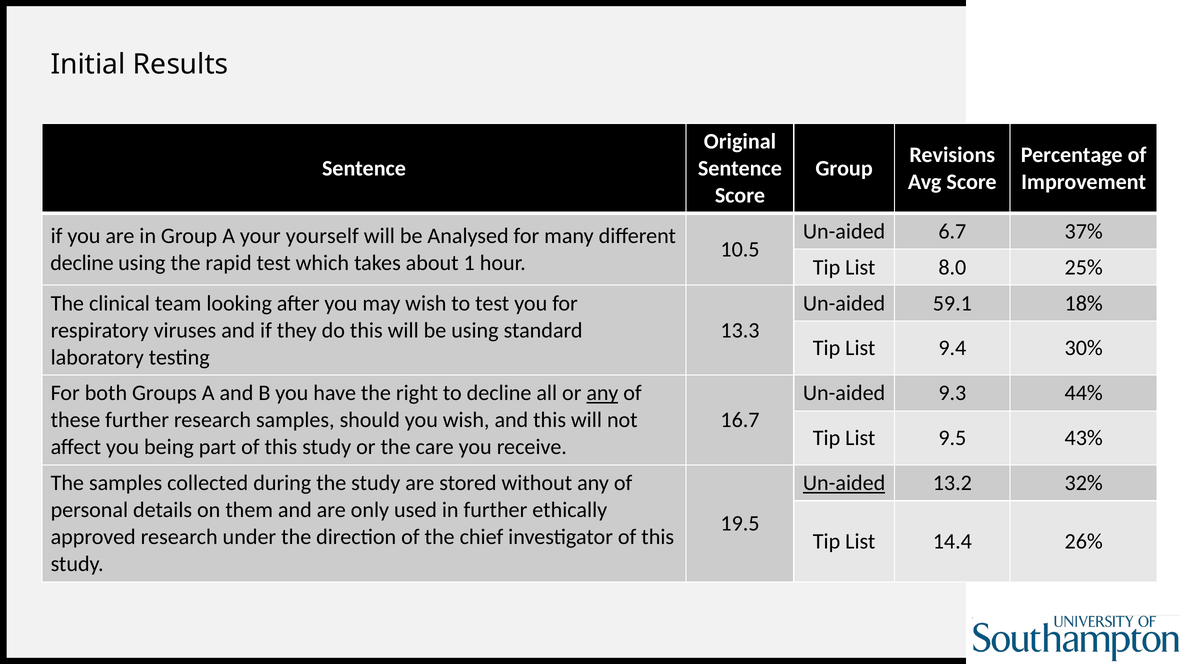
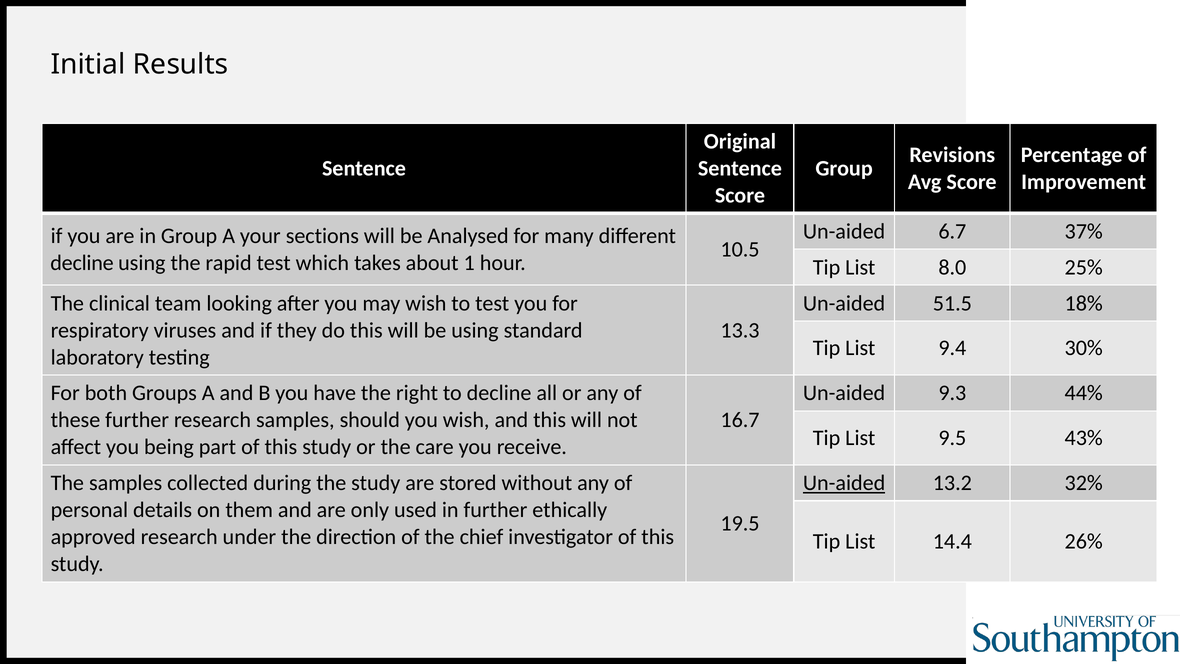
yourself: yourself -> sections (322, 236)
59.1: 59.1 -> 51.5 (952, 303)
any underline: present -> none (602, 393)
